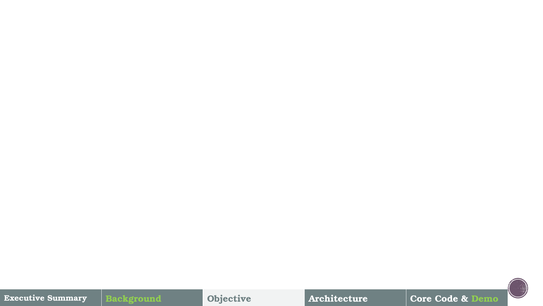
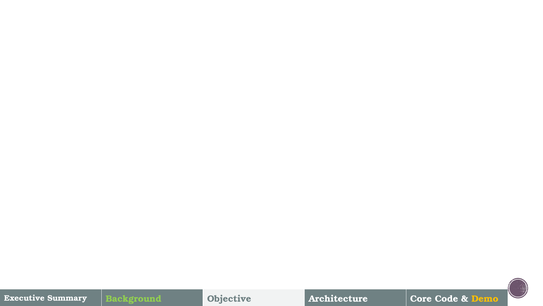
Demo colour: light green -> yellow (485, 298)
